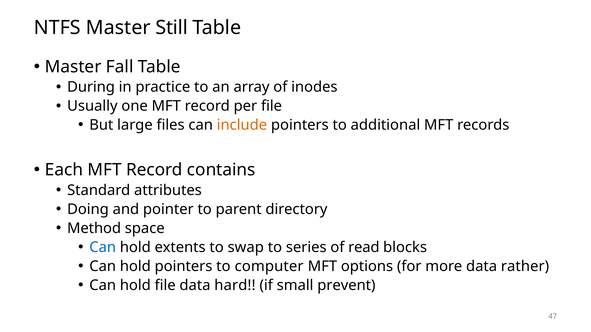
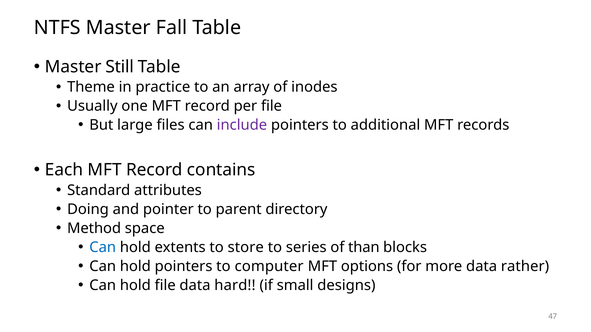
Still: Still -> Fall (172, 28)
Fall: Fall -> Still (120, 67)
During: During -> Theme (91, 87)
include colour: orange -> purple (242, 125)
swap: swap -> store (246, 248)
read: read -> than (364, 248)
prevent: prevent -> designs (346, 286)
